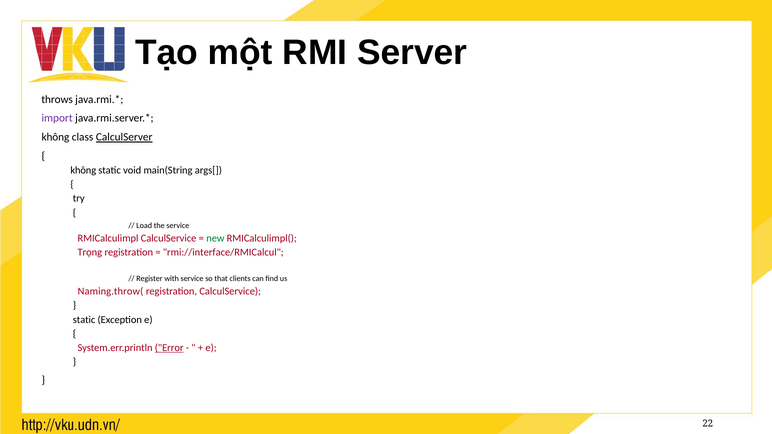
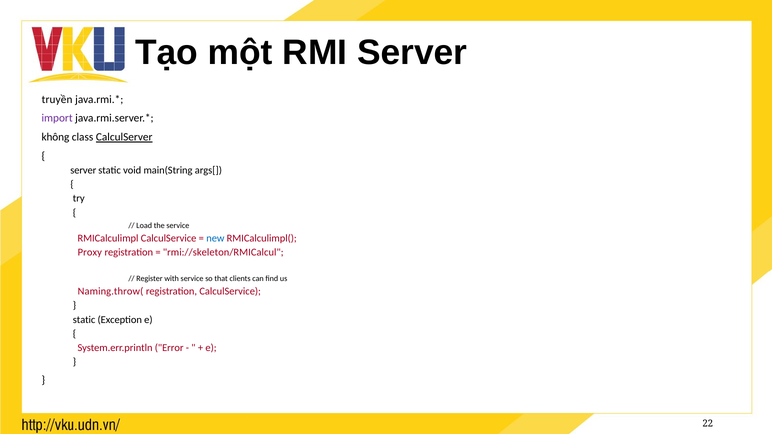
throws: throws -> truyền (57, 99)
không: không -> server (83, 170)
new colour: green -> blue (215, 238)
Trọng: Trọng -> Proxy (90, 253)
rmi://interface/RMICalcul: rmi://interface/RMICalcul -> rmi://skeleton/RMICalcul (223, 253)
Error underline: present -> none (169, 348)
